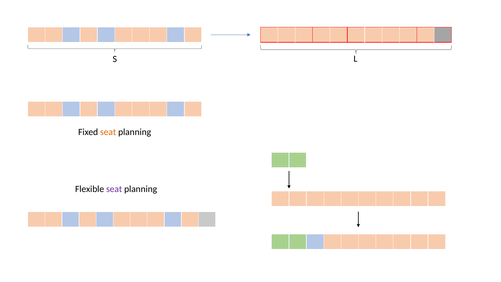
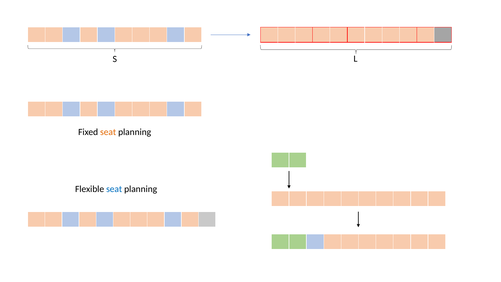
seat colour: purple -> blue (114, 189)
